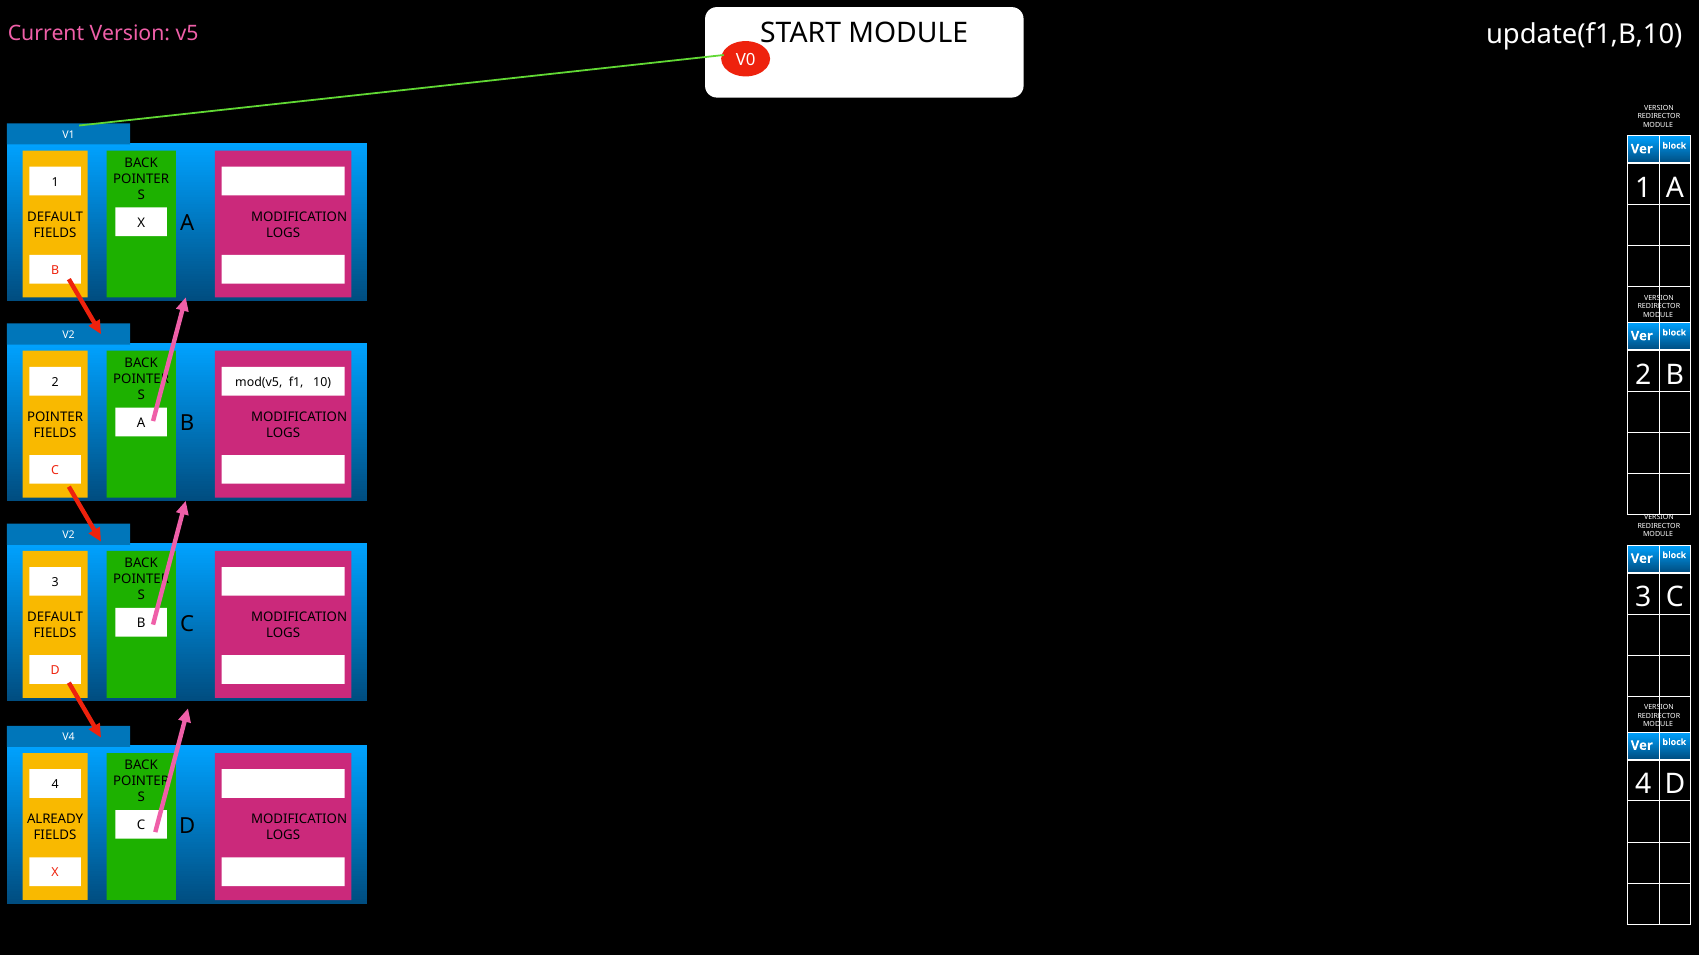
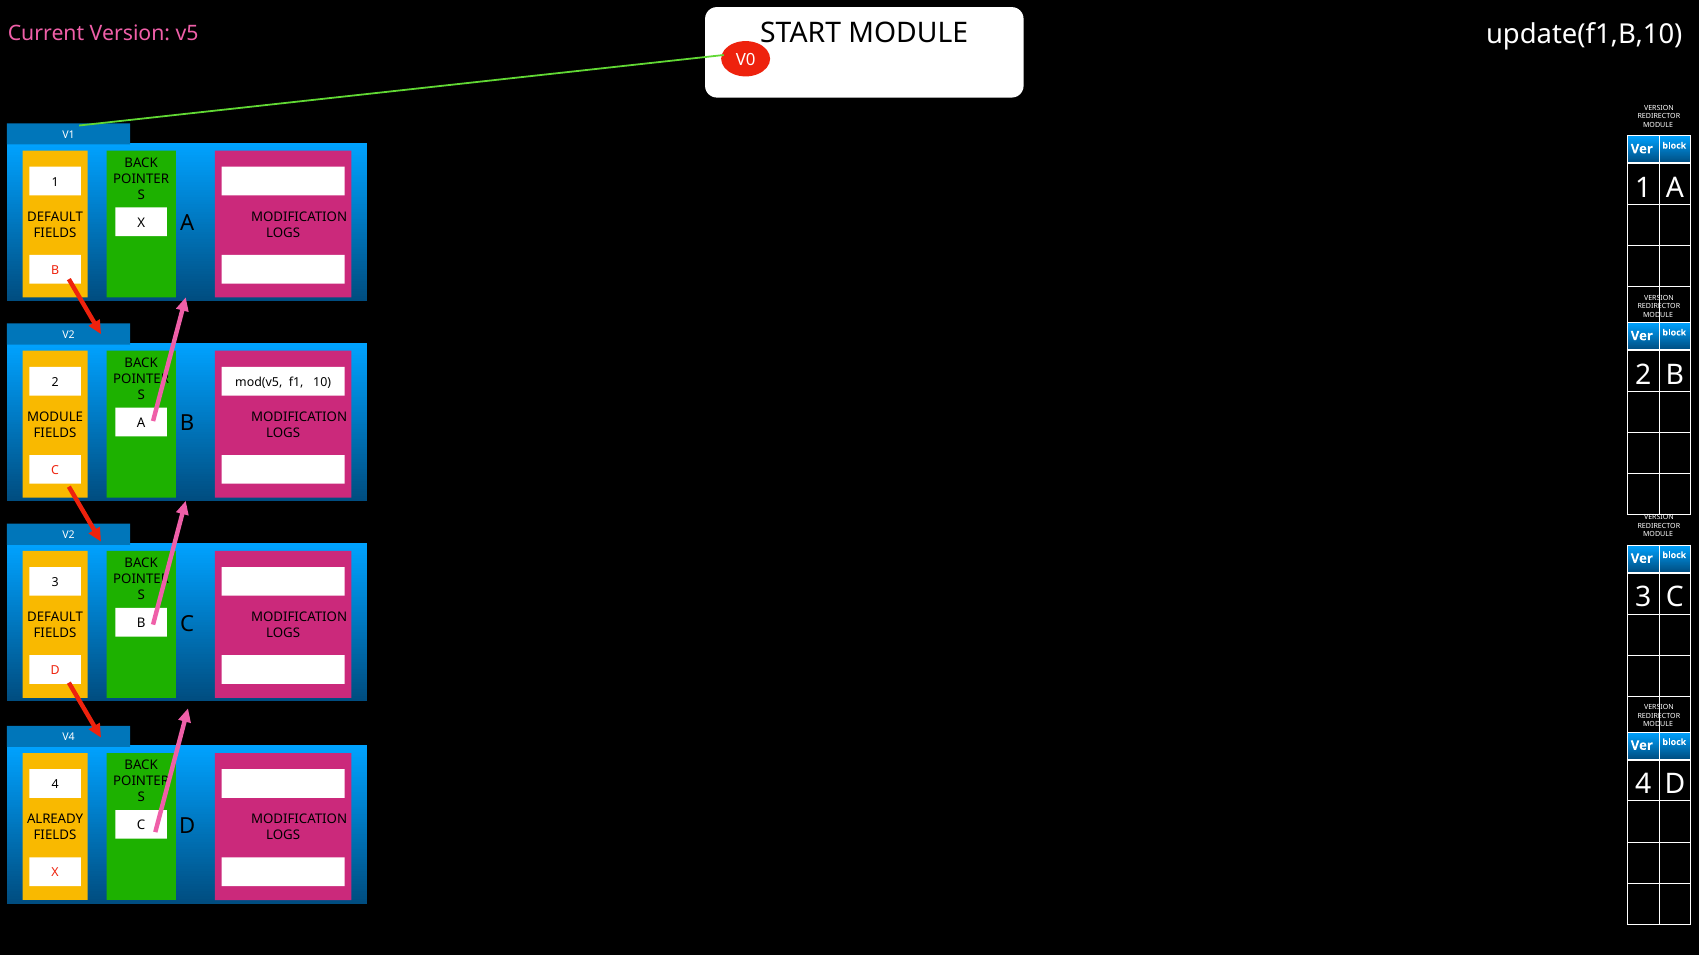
POINTER: POINTER -> MODULE (55, 417)
